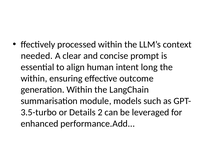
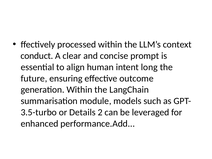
needed: needed -> conduct (37, 56)
within: within -> future (34, 78)
